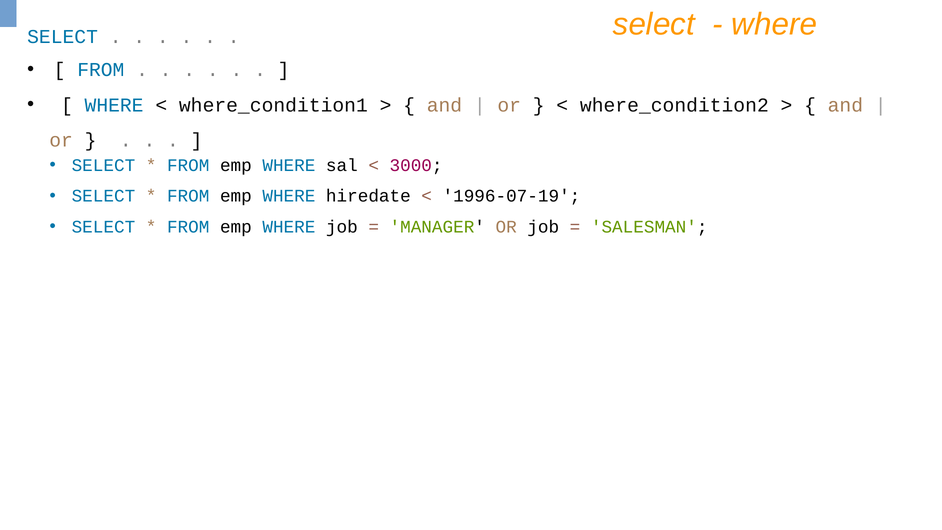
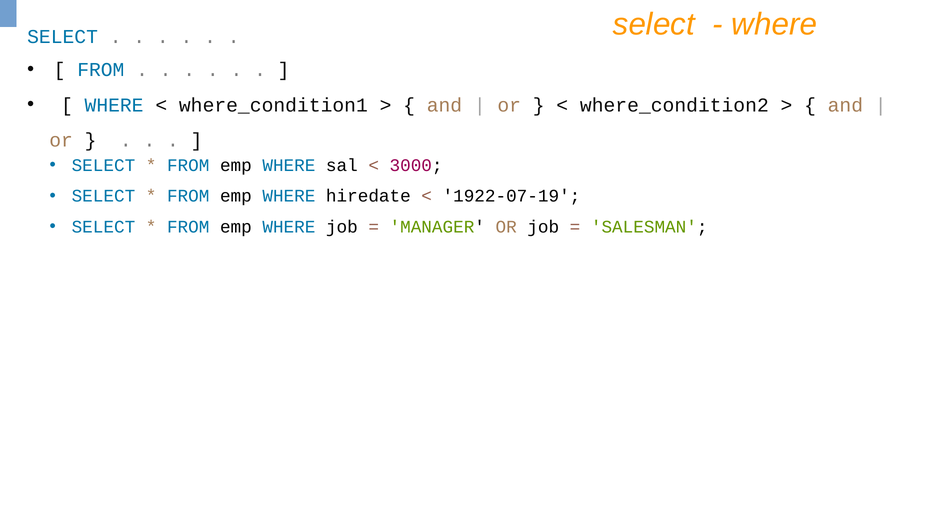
1996-07-19: 1996-07-19 -> 1922-07-19 (511, 196)
